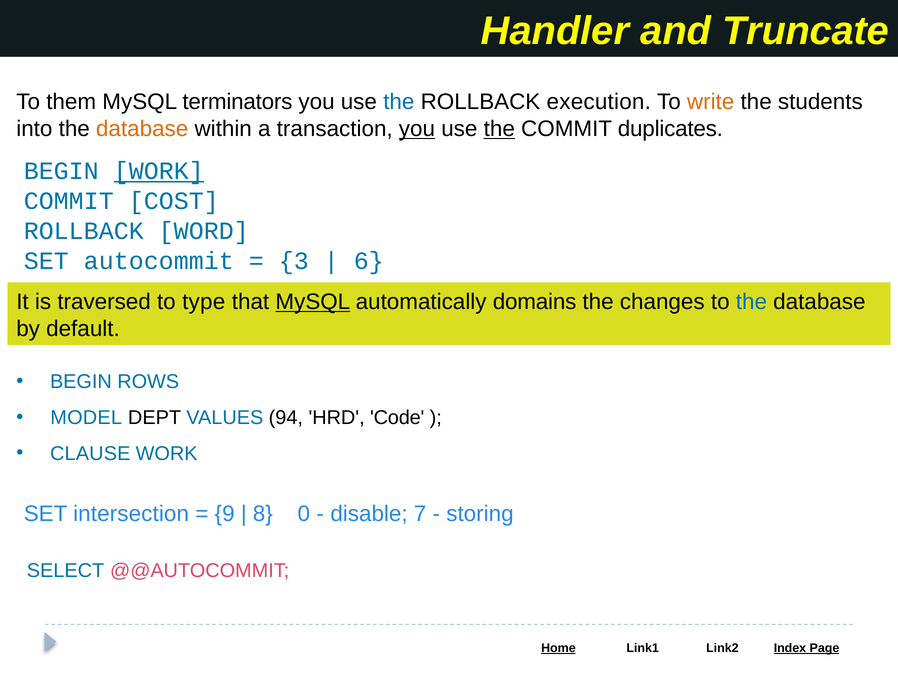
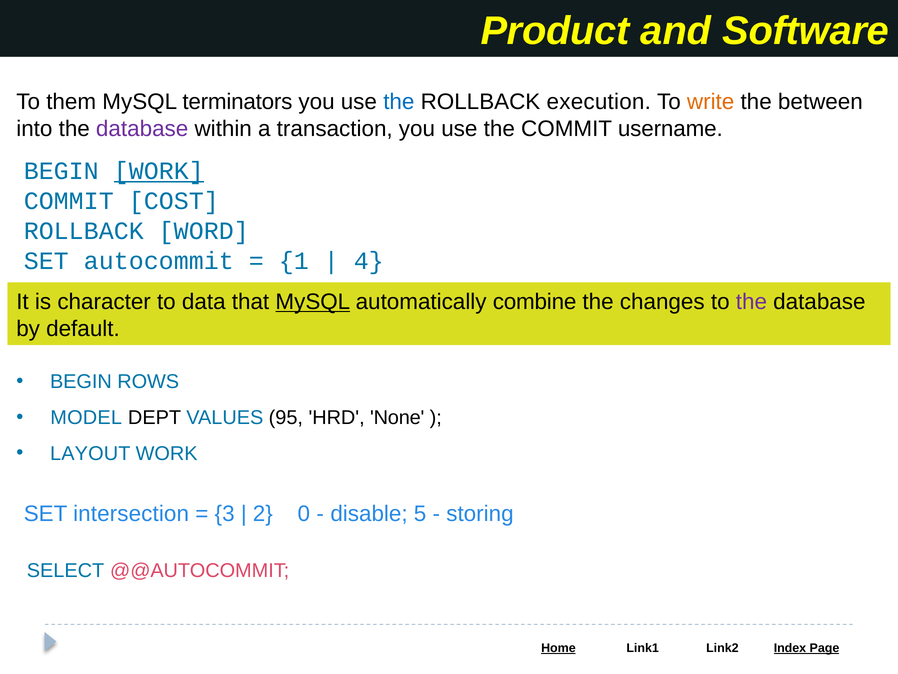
Handler: Handler -> Product (555, 31)
Truncate: Truncate -> Software (806, 31)
students: students -> between (820, 102)
database colour: orange -> purple (142, 129)
you underline: present -> none (417, 129)
the underline: present -> none (499, 129)
duplicates: duplicates -> username (670, 129)
3: 3 -> 1 (294, 261)
6: 6 -> 4 (369, 261)
traversed: traversed -> character (104, 302)
type: type -> data (204, 302)
domains: domains -> combine (535, 302)
the colour: blue -> purple (751, 302)
94: 94 -> 95 (286, 417)
Code: Code -> None (397, 417)
CLAUSE: CLAUSE -> LAYOUT (90, 453)
9: 9 -> 3 (225, 513)
8: 8 -> 2 (263, 513)
7: 7 -> 5 (420, 513)
